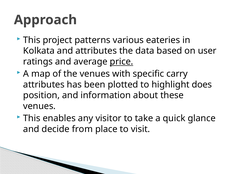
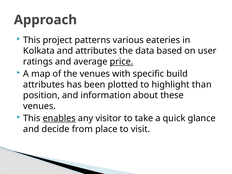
carry: carry -> build (177, 74)
does: does -> than (202, 85)
enables underline: none -> present (59, 118)
